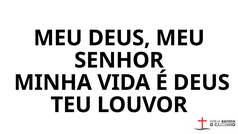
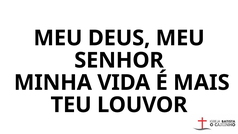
É DEUS: DEUS -> MAIS (201, 83)
